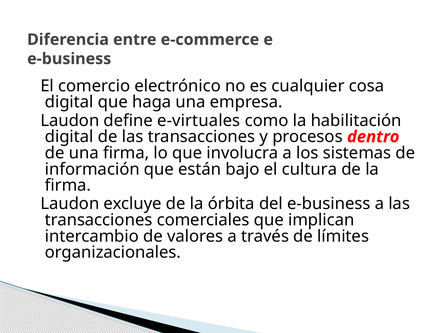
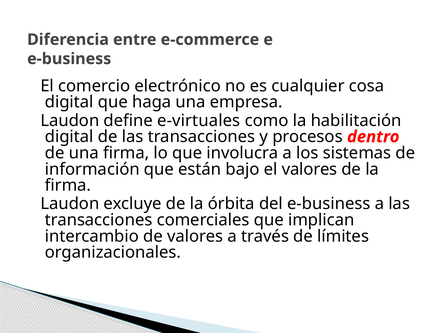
el cultura: cultura -> valores (310, 169)
